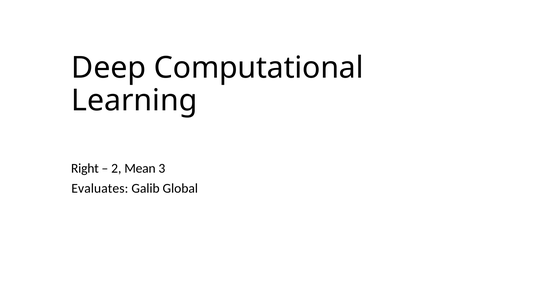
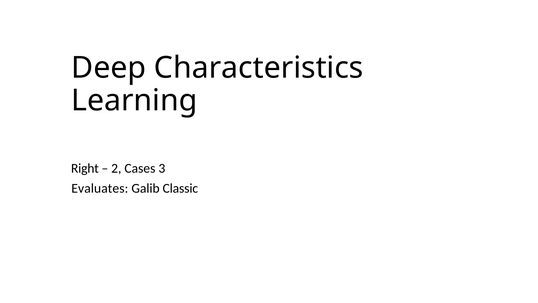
Computational: Computational -> Characteristics (259, 68)
Mean: Mean -> Cases (140, 168)
Global: Global -> Classic (180, 188)
